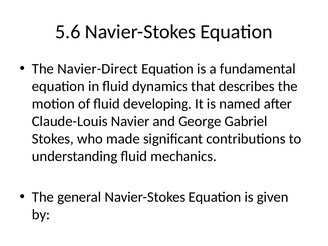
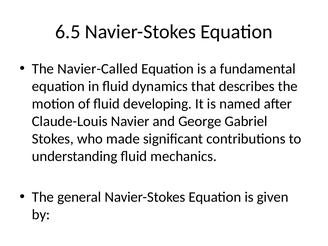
5.6: 5.6 -> 6.5 (68, 32)
Navier-Direct: Navier-Direct -> Navier-Called (98, 69)
